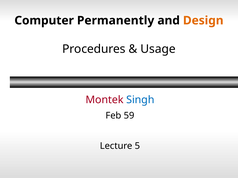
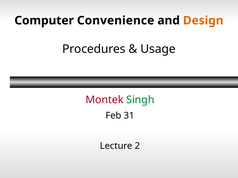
Permanently: Permanently -> Convenience (116, 21)
Singh colour: blue -> green (140, 100)
59: 59 -> 31 (129, 116)
5: 5 -> 2 (137, 146)
